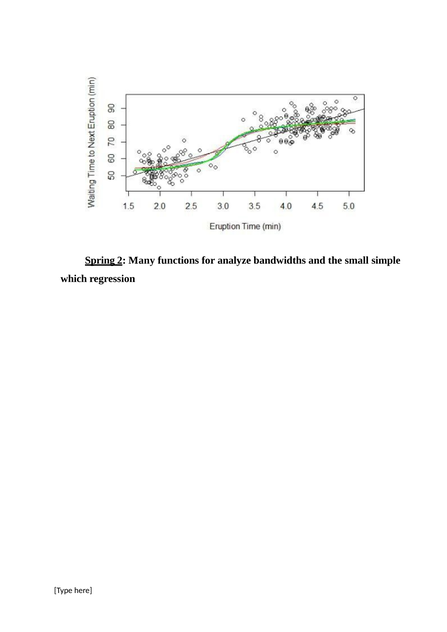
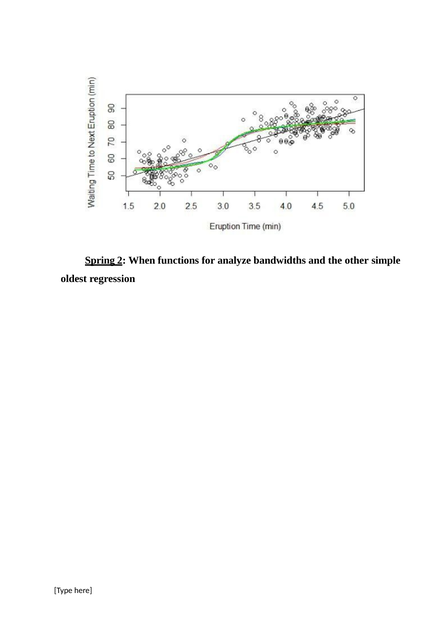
Many: Many -> When (142, 261)
small: small -> other (357, 261)
which: which -> oldest (74, 279)
